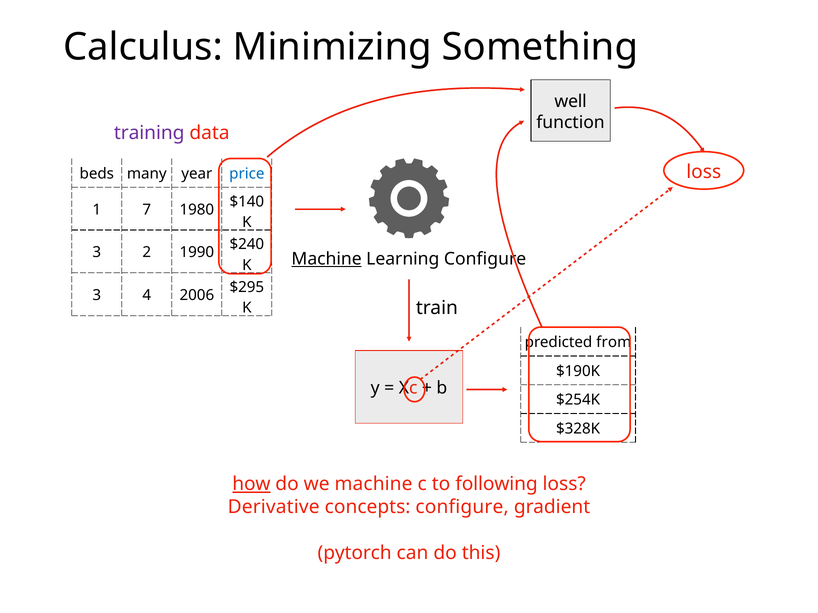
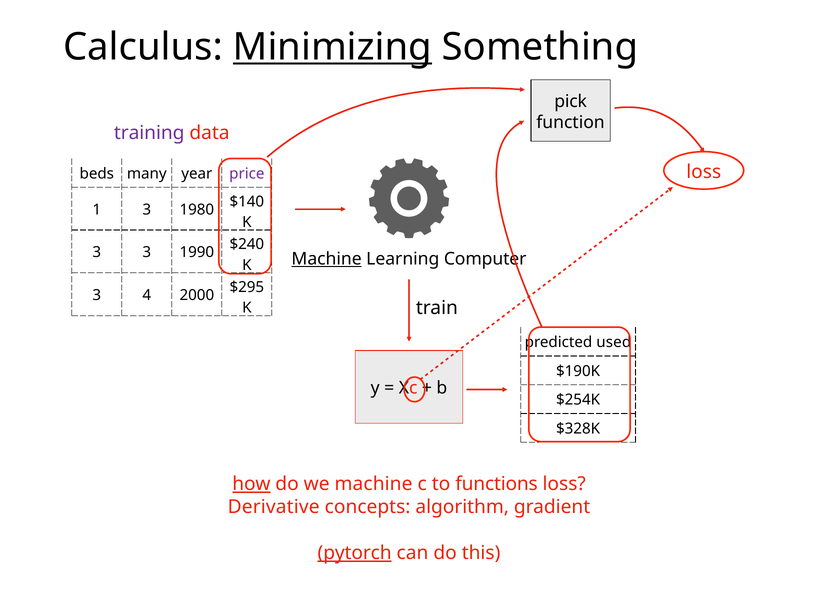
Minimizing underline: none -> present (332, 47)
well: well -> pick (571, 101)
price colour: blue -> purple (247, 174)
1 7: 7 -> 3 (147, 210)
3 2: 2 -> 3 (147, 253)
Learning Configure: Configure -> Computer (485, 259)
2006: 2006 -> 2000 (197, 295)
from: from -> used (614, 343)
following: following -> functions (497, 484)
concepts configure: configure -> algorithm (462, 507)
pytorch underline: none -> present (355, 553)
